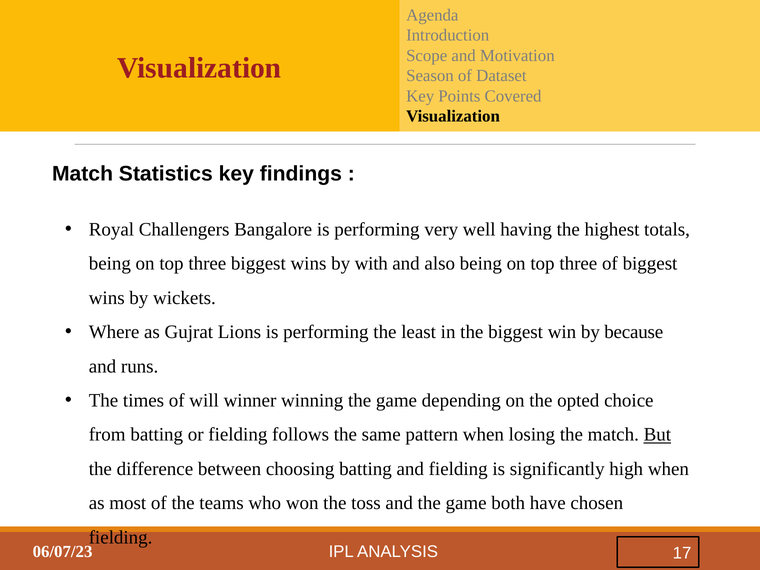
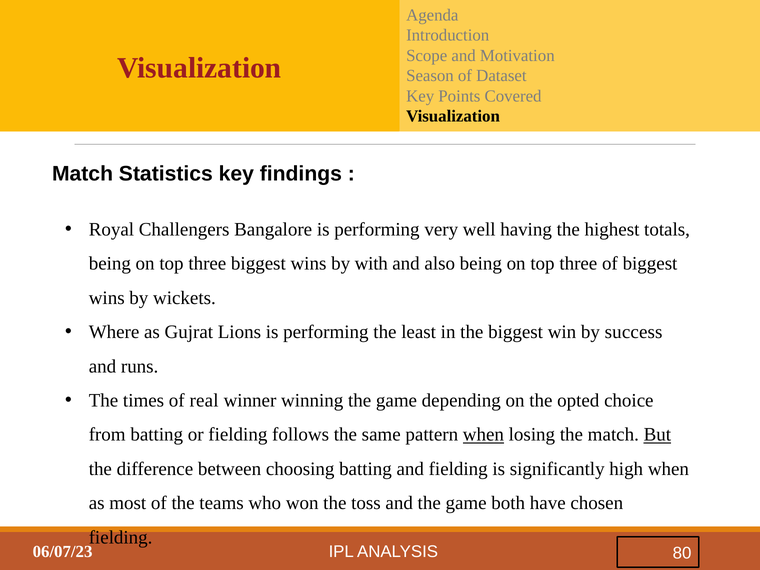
because: because -> success (634, 332)
will: will -> real (204, 401)
when underline: none -> present (483, 435)
17: 17 -> 80 (682, 553)
